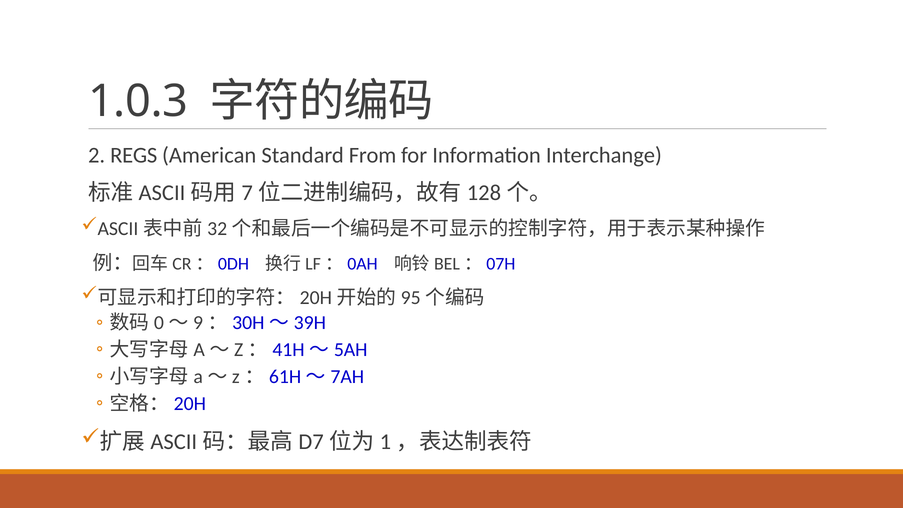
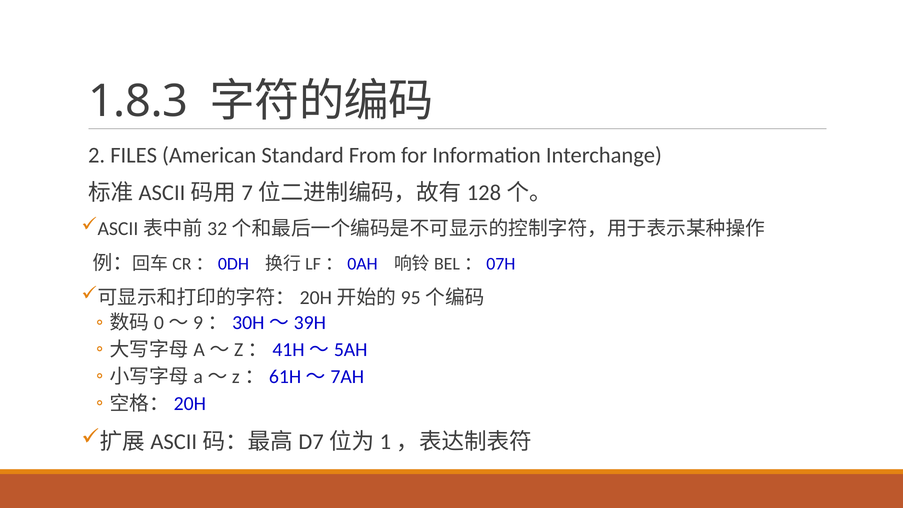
1.0.3: 1.0.3 -> 1.8.3 (138, 101)
REGS: REGS -> FILES (134, 155)
